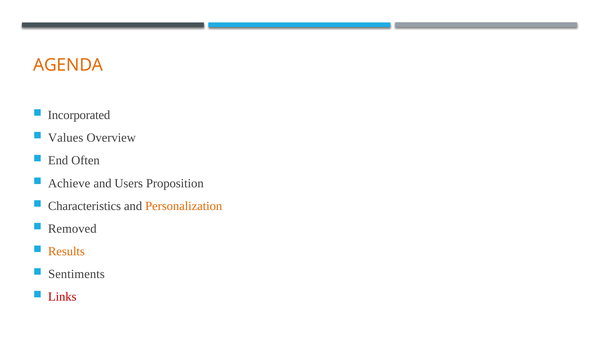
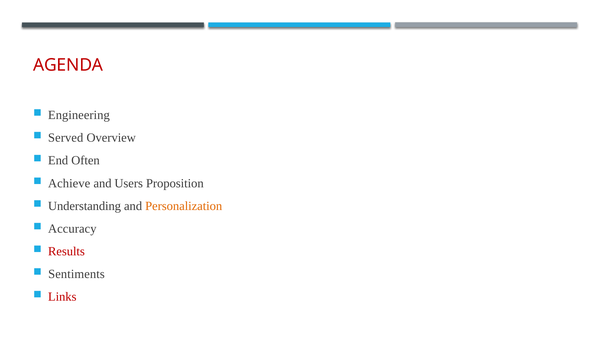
AGENDA colour: orange -> red (68, 65)
Incorporated: Incorporated -> Engineering (79, 115)
Values: Values -> Served (66, 138)
Characteristics: Characteristics -> Understanding (85, 206)
Removed: Removed -> Accuracy (72, 229)
Results colour: orange -> red (66, 251)
